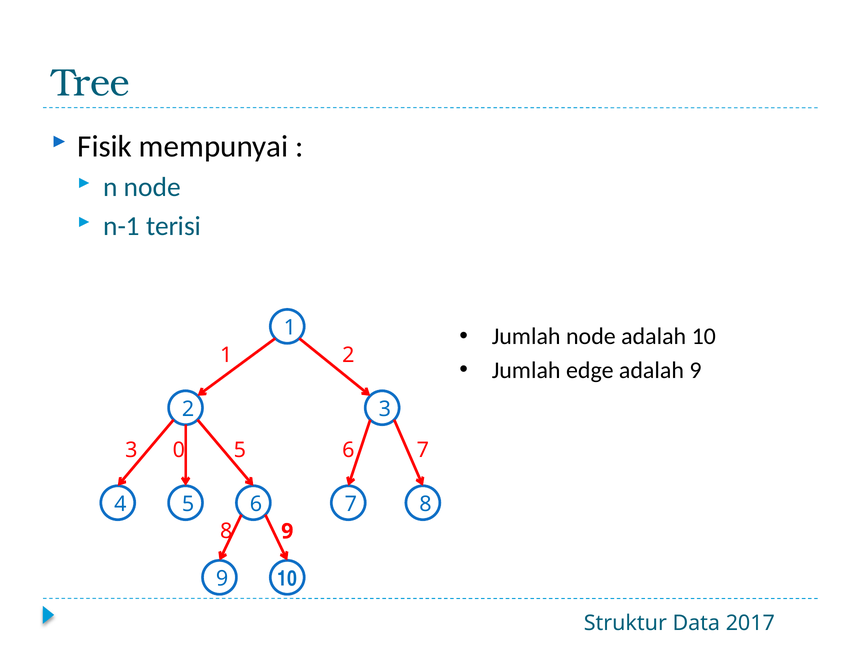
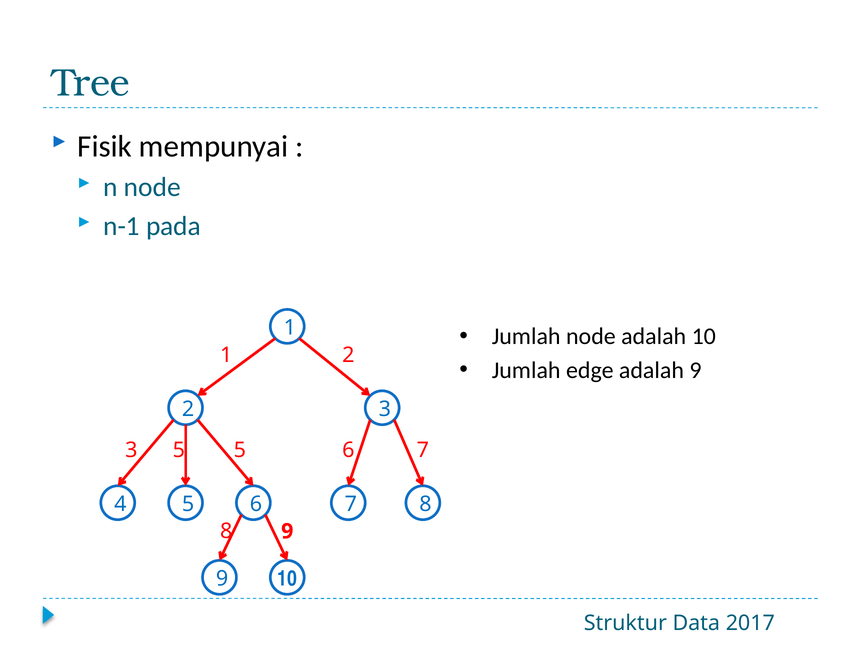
terisi: terisi -> pada (173, 226)
0: 0 -> 5 (179, 450)
